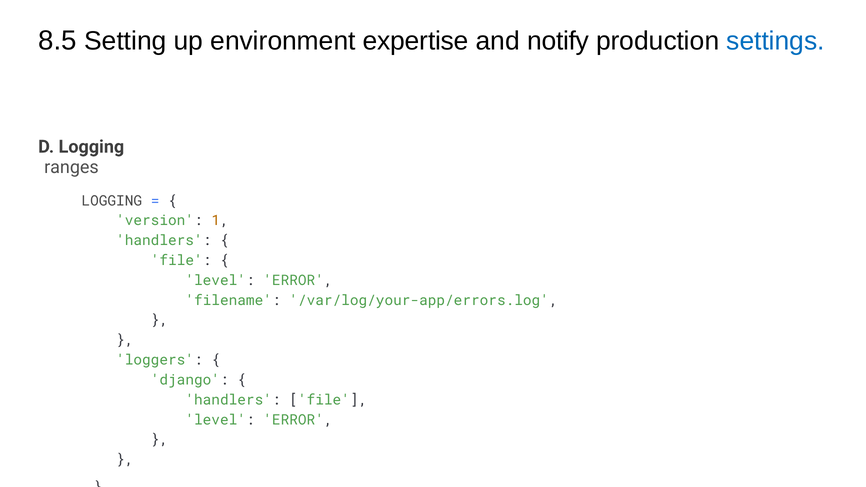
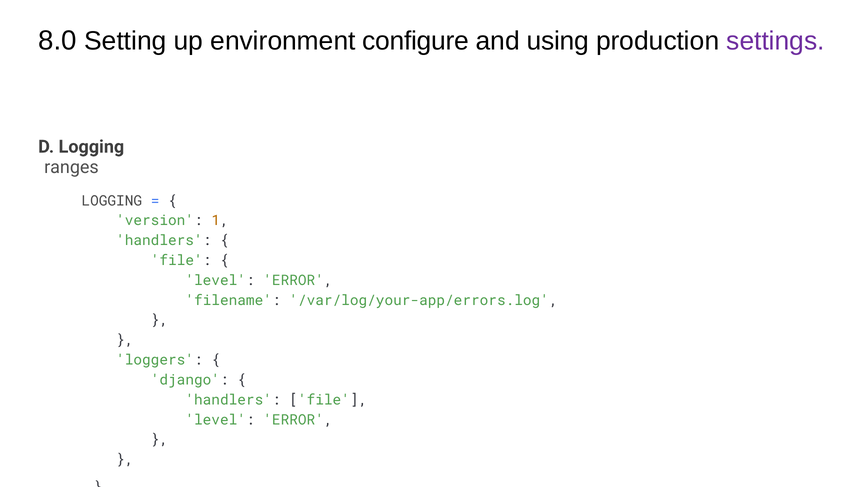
8.5: 8.5 -> 8.0 (57, 40)
expertise: expertise -> configure (416, 41)
notify: notify -> using (558, 41)
settings colour: blue -> purple (776, 41)
